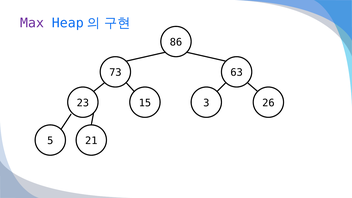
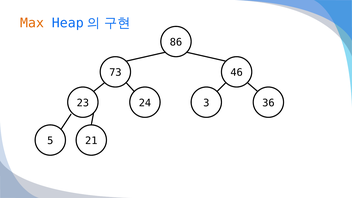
Max colour: purple -> orange (32, 23)
63: 63 -> 46 (237, 73)
15: 15 -> 24 (145, 103)
26: 26 -> 36 (268, 103)
